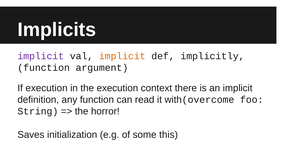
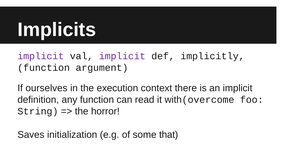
implicit colour: orange -> purple (122, 56)
If execution: execution -> ourselves (47, 88)
this: this -> that (169, 134)
